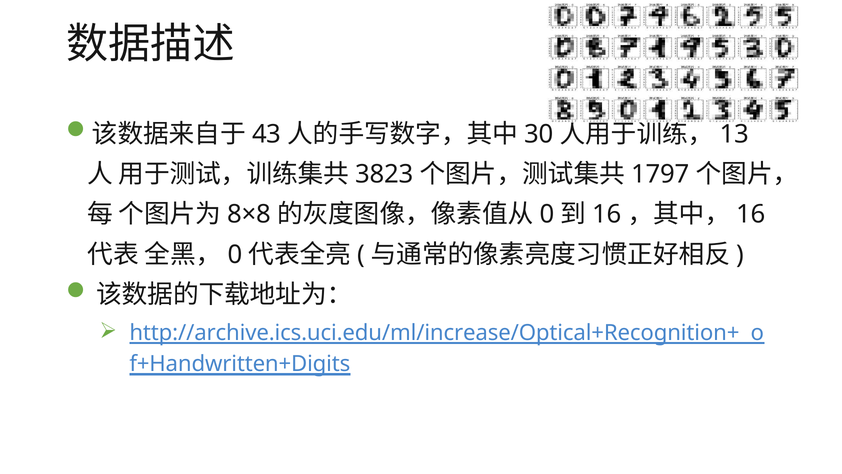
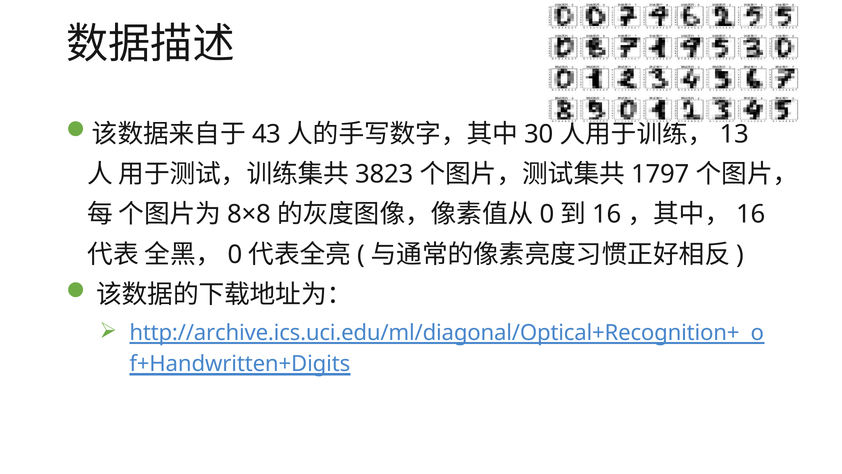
http://archive.ics.uci.edu/ml/increase/Optical+Recognition+: http://archive.ics.uci.edu/ml/increase/Optical+Recognition+ -> http://archive.ics.uci.edu/ml/diagonal/Optical+Recognition+ (434, 333)
